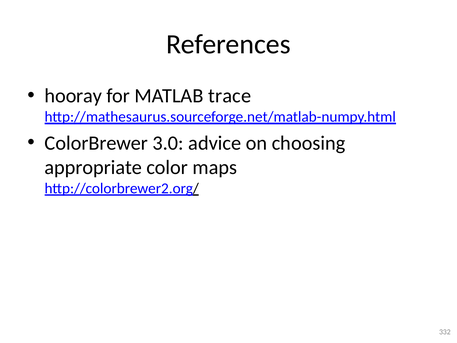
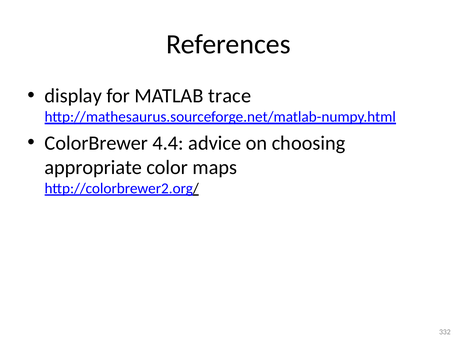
hooray: hooray -> display (73, 96)
3.0: 3.0 -> 4.4 (168, 143)
